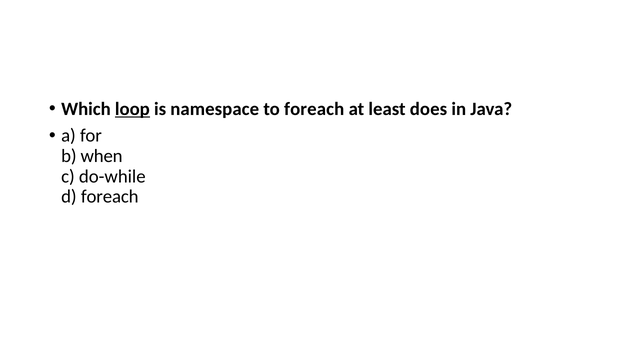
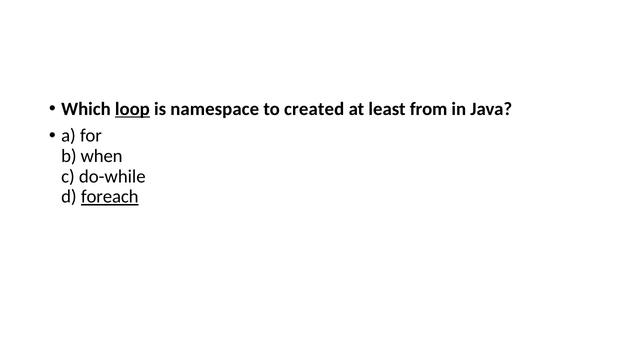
to foreach: foreach -> created (314, 109)
does: does -> from (429, 109)
foreach underline: none -> present (110, 197)
